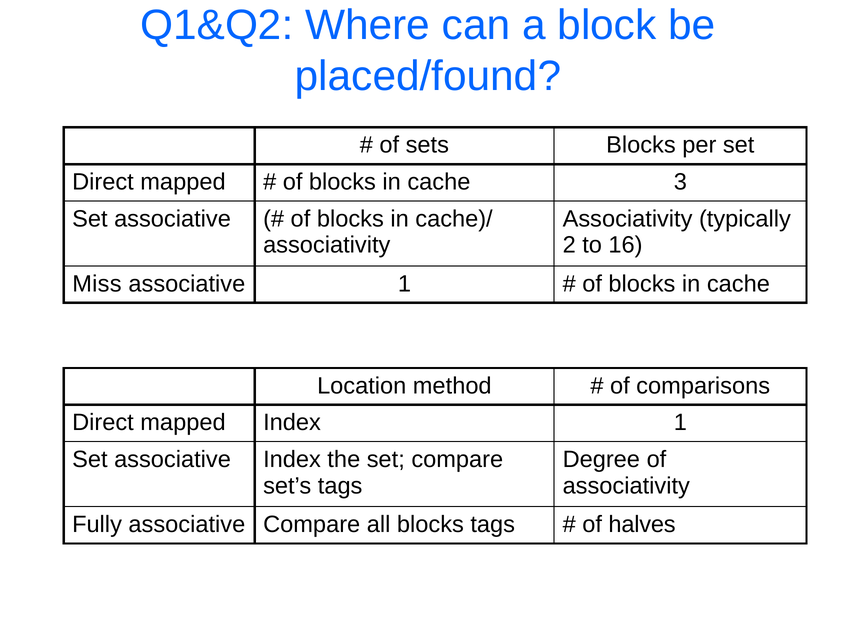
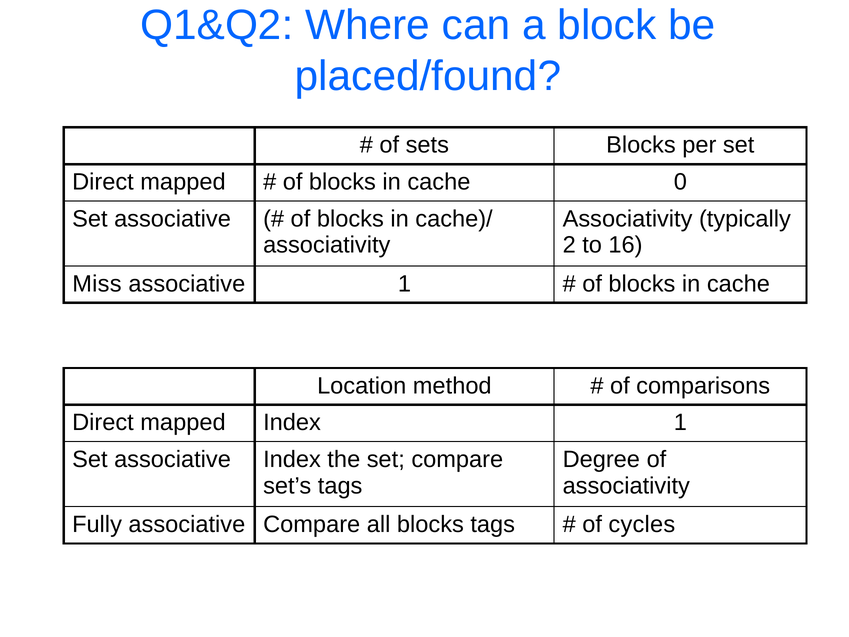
3: 3 -> 0 (680, 182)
halves: halves -> cycles (642, 524)
